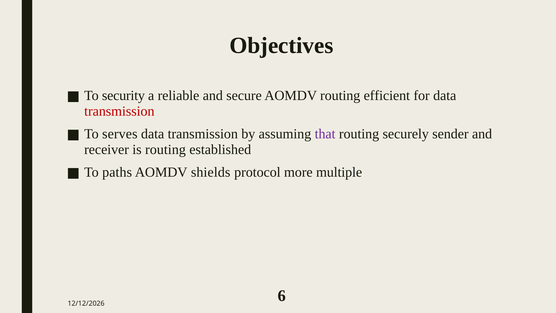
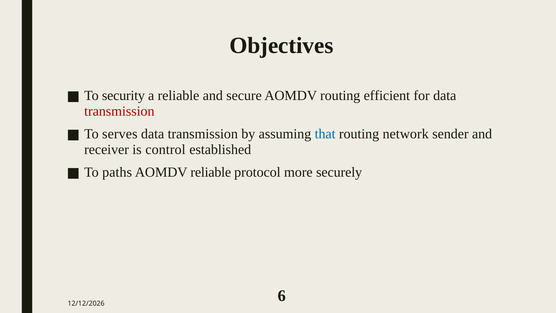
that colour: purple -> blue (325, 134)
securely: securely -> network (406, 134)
is routing: routing -> control (165, 149)
AOMDV shields: shields -> reliable (211, 172)
multiple: multiple -> securely (339, 172)
